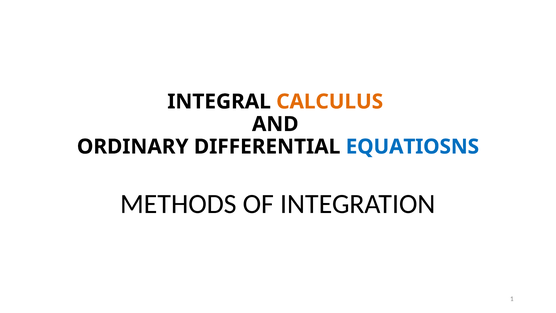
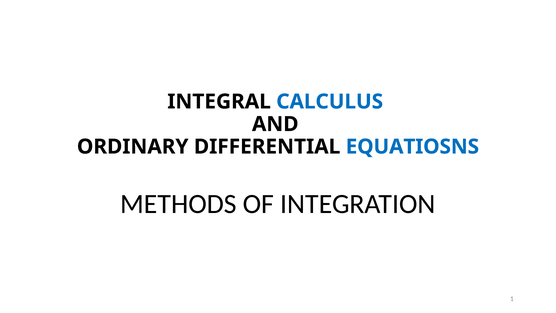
CALCULUS colour: orange -> blue (330, 102)
